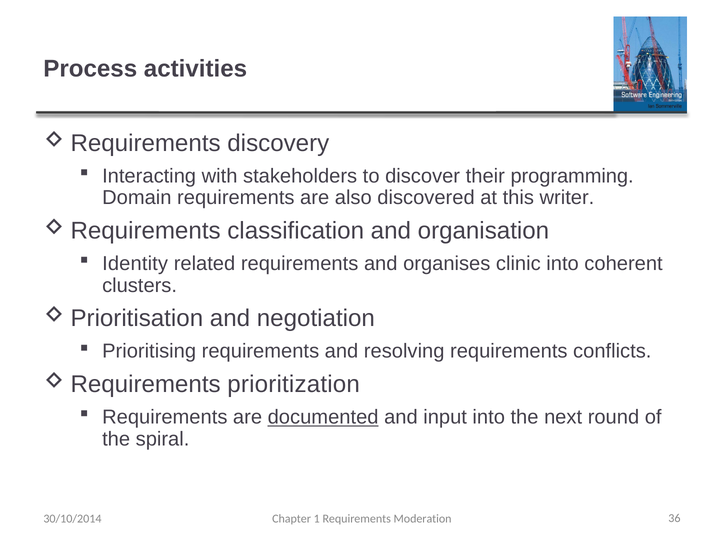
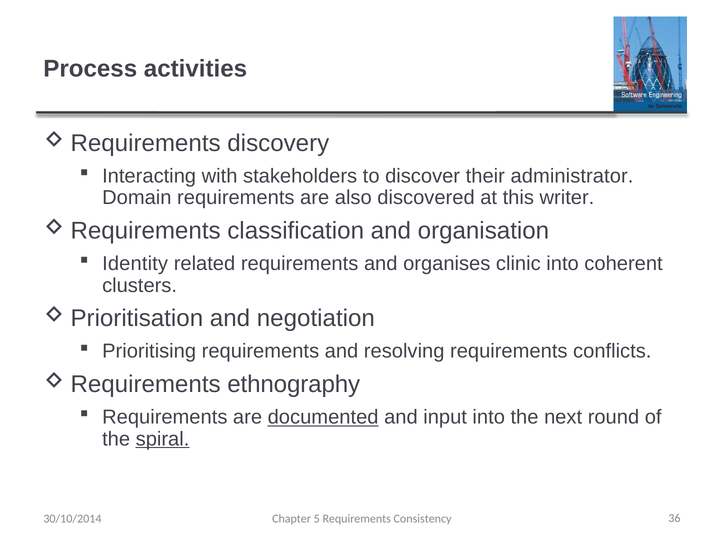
programming: programming -> administrator (572, 176)
prioritization: prioritization -> ethnography (294, 384)
spiral underline: none -> present (163, 439)
1: 1 -> 5 (317, 519)
Moderation: Moderation -> Consistency (423, 519)
